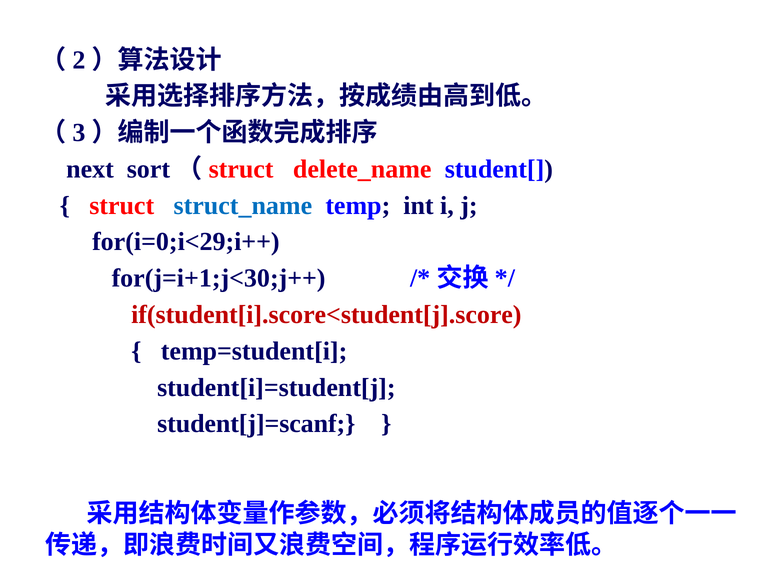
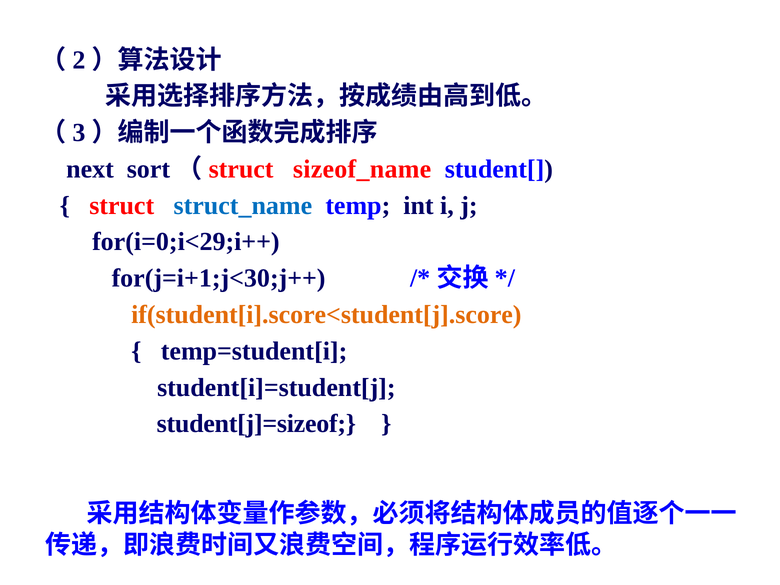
delete_name: delete_name -> sizeof_name (362, 169)
if(student[i].score<student[j].score colour: red -> orange (326, 315)
student[j]=scanf: student[j]=scanf -> student[j]=sizeof (256, 424)
